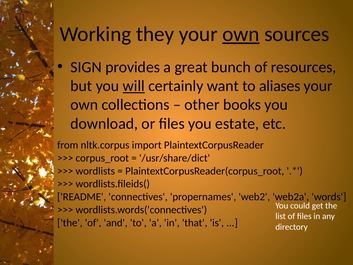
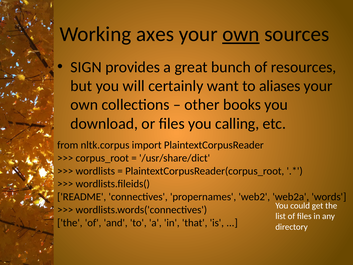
they: they -> axes (155, 34)
will underline: present -> none (134, 86)
estate: estate -> calling (237, 124)
